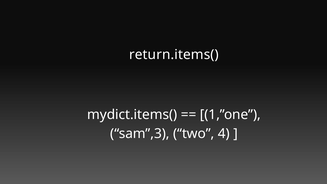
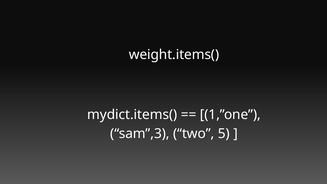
return.items(: return.items( -> weight.items( (174, 55)
4: 4 -> 5 (224, 133)
